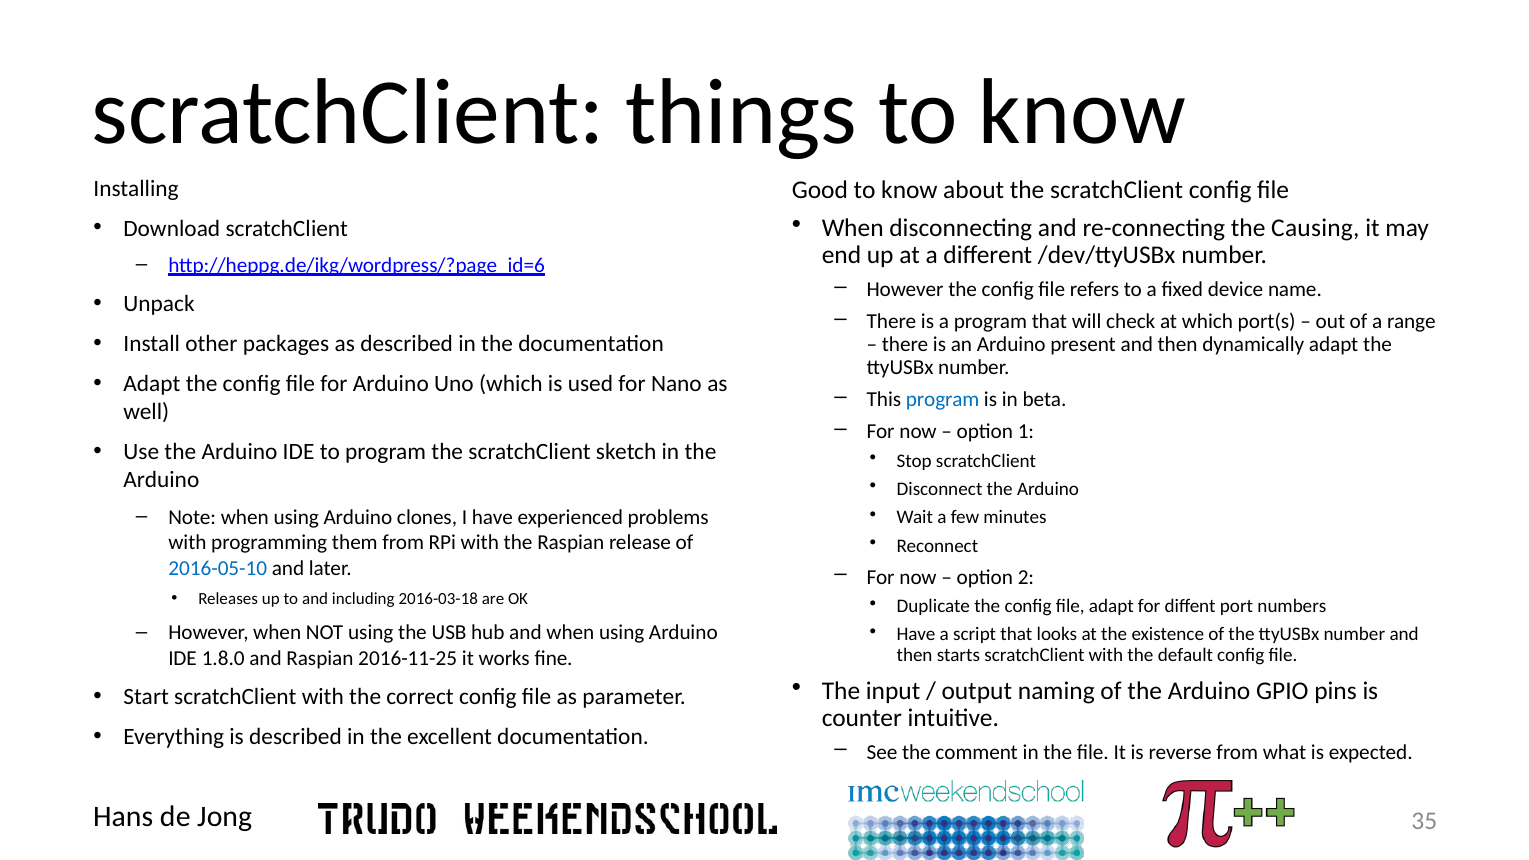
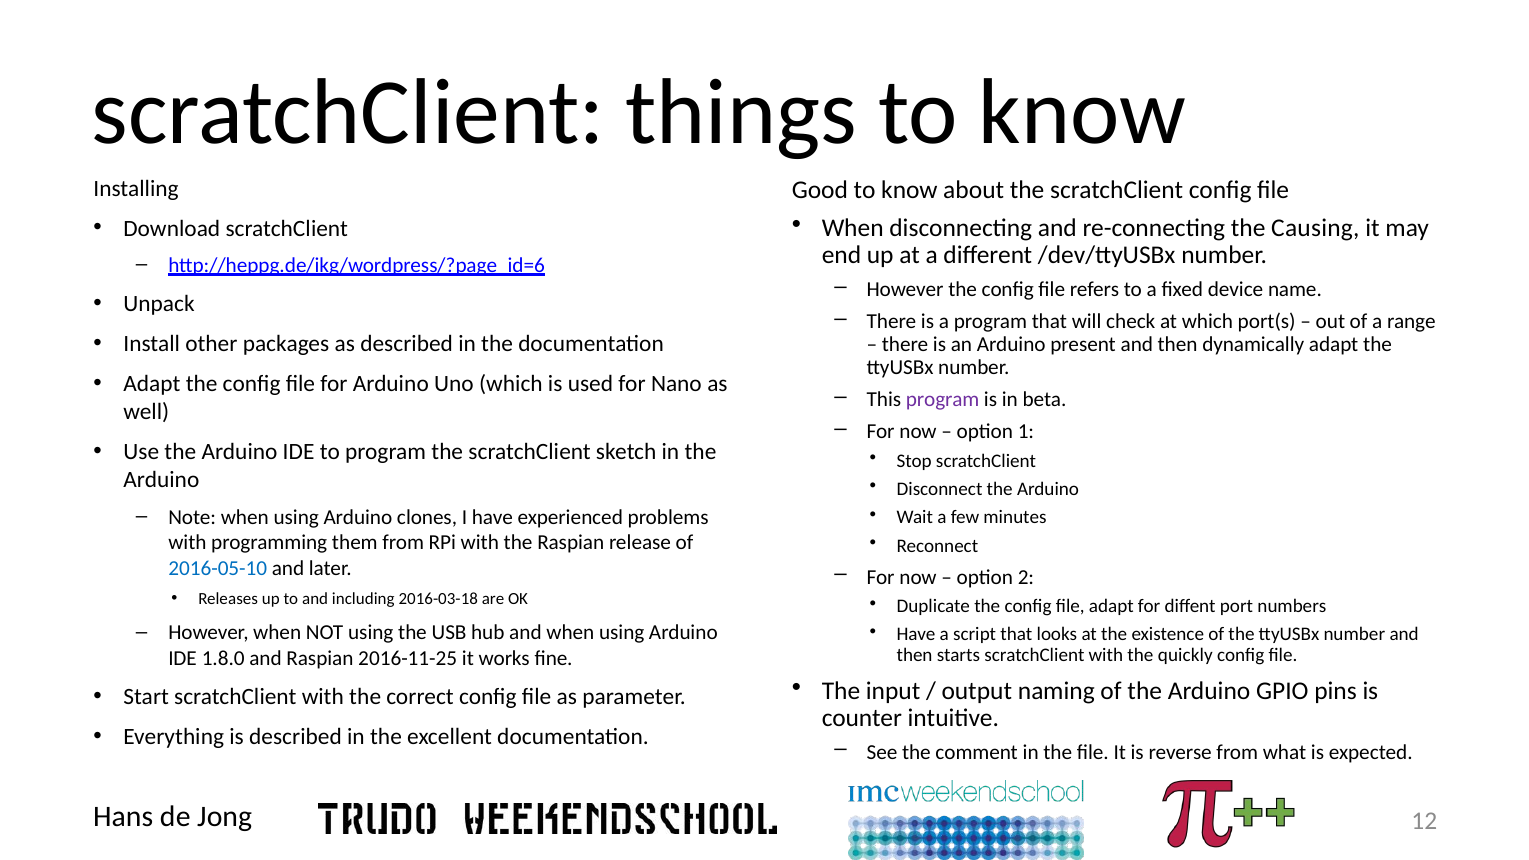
program colour: blue -> purple (943, 400)
default: default -> quickly (1185, 655)
35: 35 -> 12 (1424, 822)
